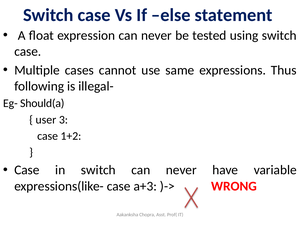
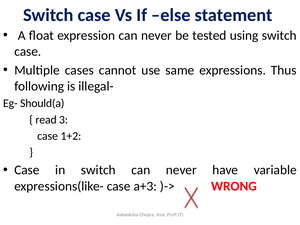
user: user -> read (46, 120)
